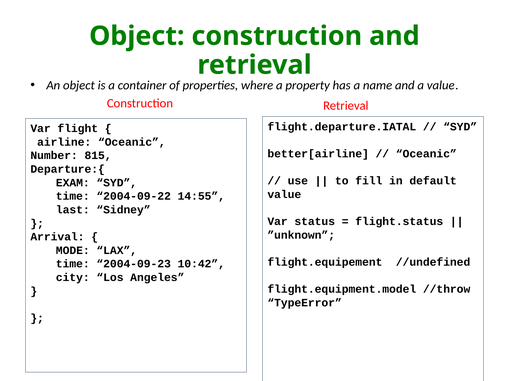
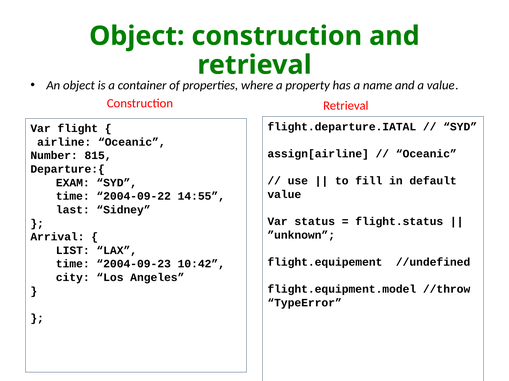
better[airline: better[airline -> assign[airline (318, 154)
MODE: MODE -> LIST (73, 251)
